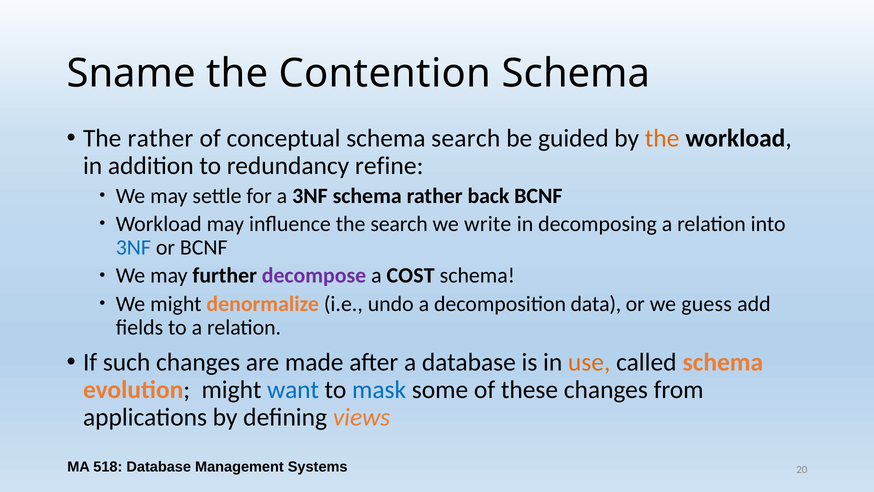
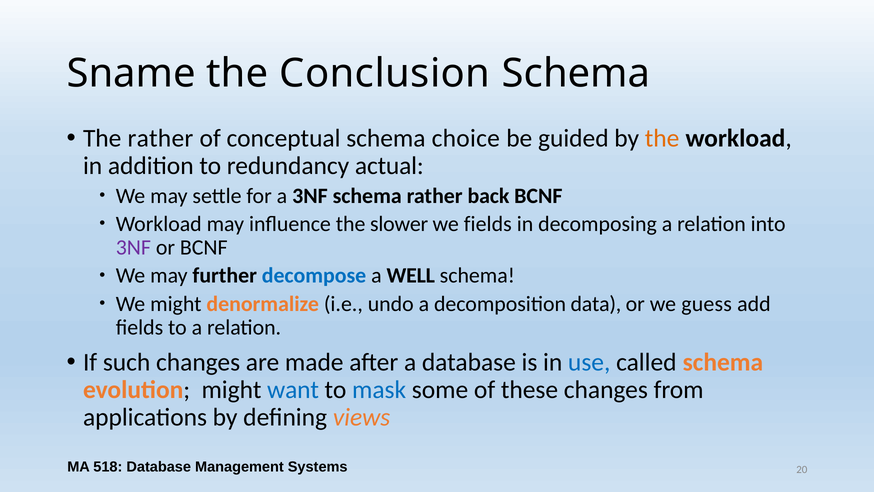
Contention: Contention -> Conclusion (385, 73)
schema search: search -> choice (466, 138)
refine: refine -> actual (389, 166)
the search: search -> slower (399, 224)
we write: write -> fields (488, 224)
3NF colour: blue -> purple (133, 247)
decompose colour: purple -> blue (314, 276)
COST: COST -> WELL (411, 276)
use colour: orange -> blue (589, 362)
